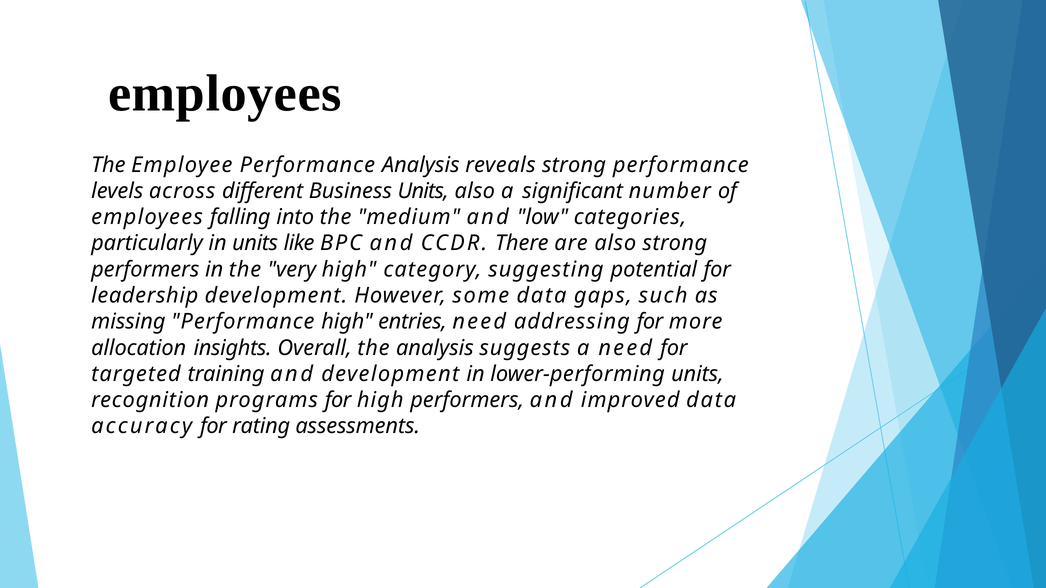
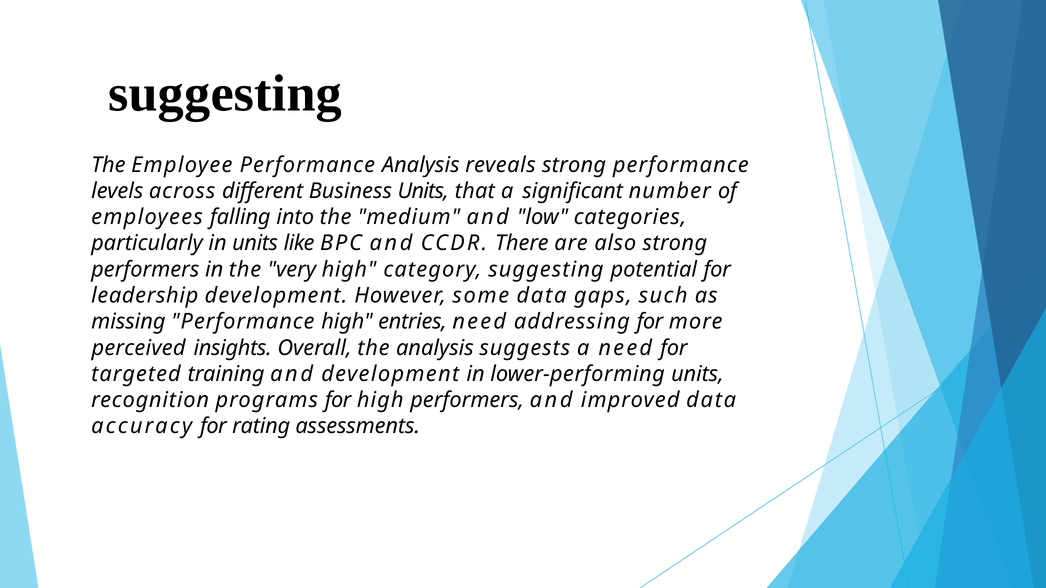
employees: employees -> suggesting (225, 93)
Units also: also -> that (475, 191)
allocation: allocation -> perceived (139, 348)
